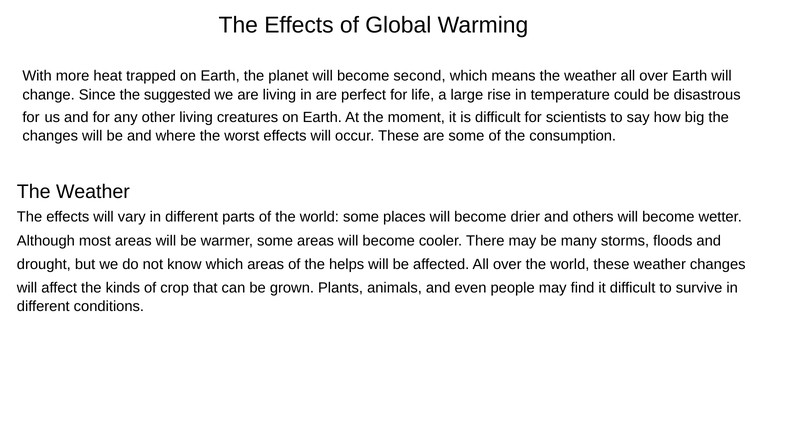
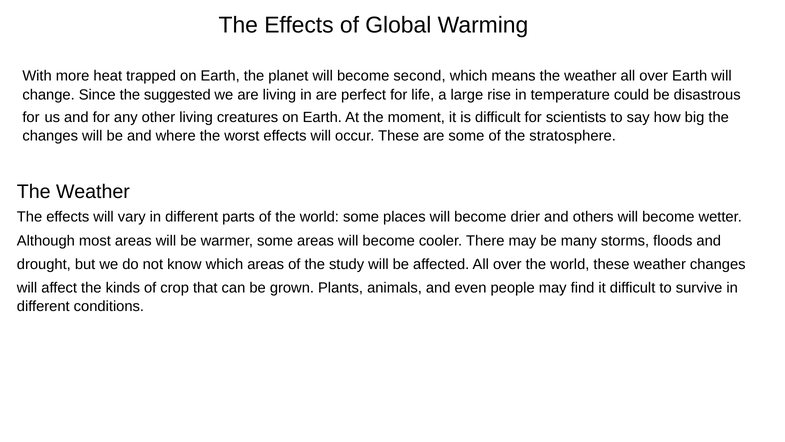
consumption: consumption -> stratosphere (573, 136)
helps: helps -> study (347, 264)
